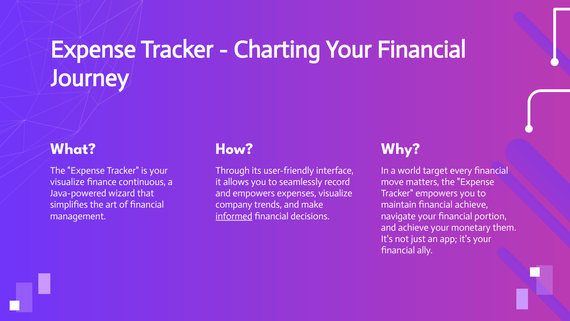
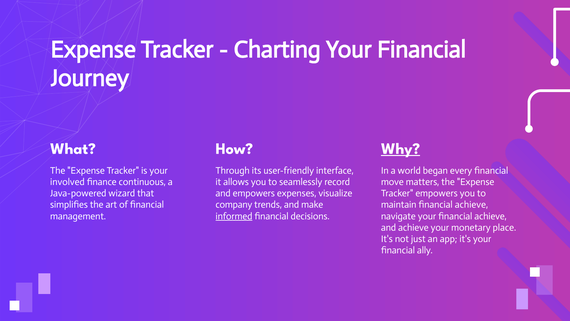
Why underline: none -> present (401, 148)
target: target -> began (435, 170)
visualize: visualize -> involved (67, 182)
your financial portion: portion -> achieve (491, 216)
them: them -> place (504, 227)
